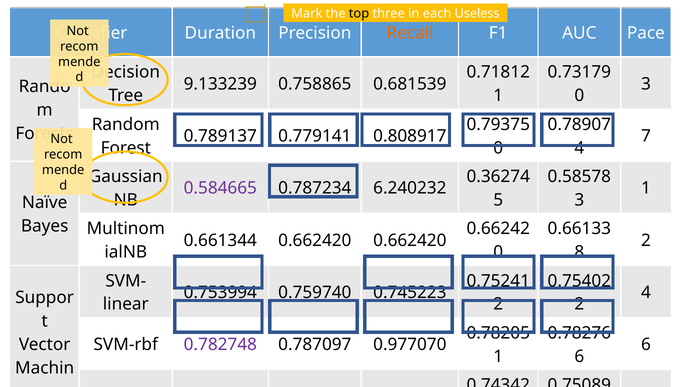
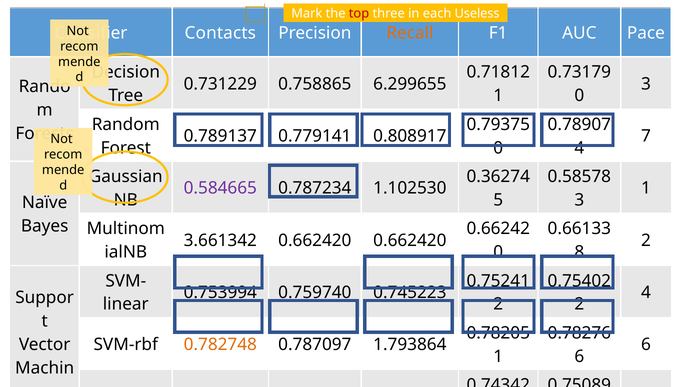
top colour: black -> red (359, 14)
Duration: Duration -> Contacts (220, 33)
9.133239: 9.133239 -> 0.731229 (220, 84)
0.681539: 0.681539 -> 6.299655 (410, 84)
6.240232: 6.240232 -> 1.102530 (410, 188)
0.661344: 0.661344 -> 3.661342 (220, 240)
0.782748 colour: purple -> orange (220, 344)
0.977070: 0.977070 -> 1.793864 (410, 344)
